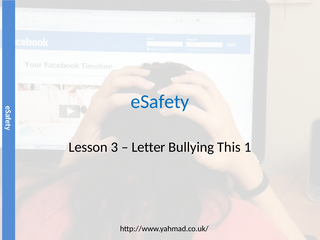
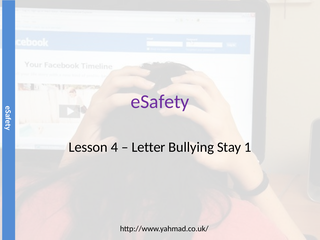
eSafety colour: blue -> purple (160, 102)
3: 3 -> 4 (115, 147)
This: This -> Stay (229, 147)
